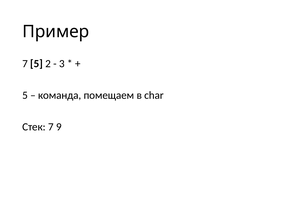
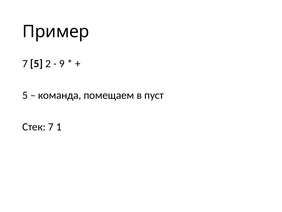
3: 3 -> 9 (62, 64)
char: char -> пуст (154, 95)
9: 9 -> 1 (59, 127)
